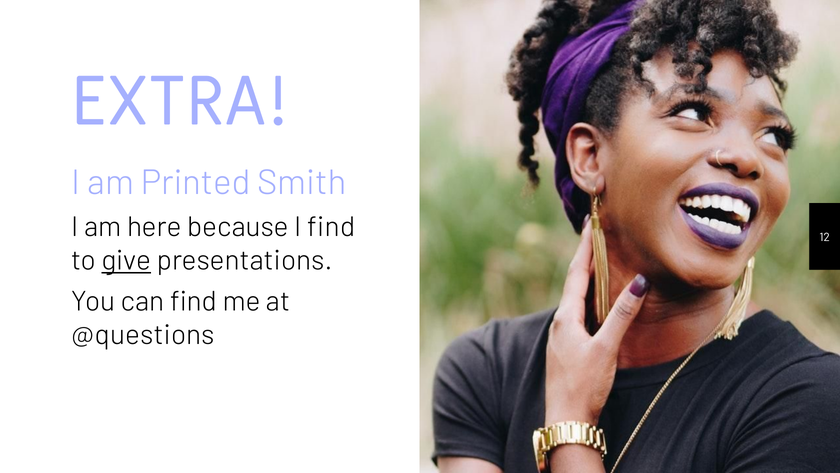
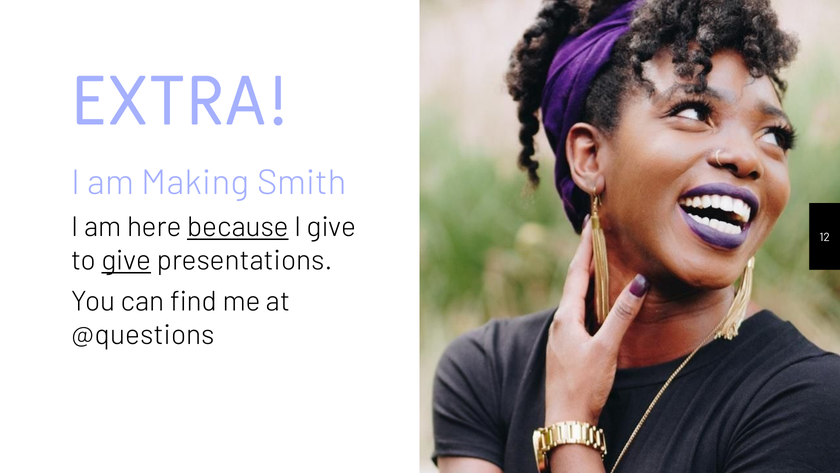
Printed: Printed -> Making (195, 182)
because underline: none -> present (238, 227)
I find: find -> give (331, 227)
